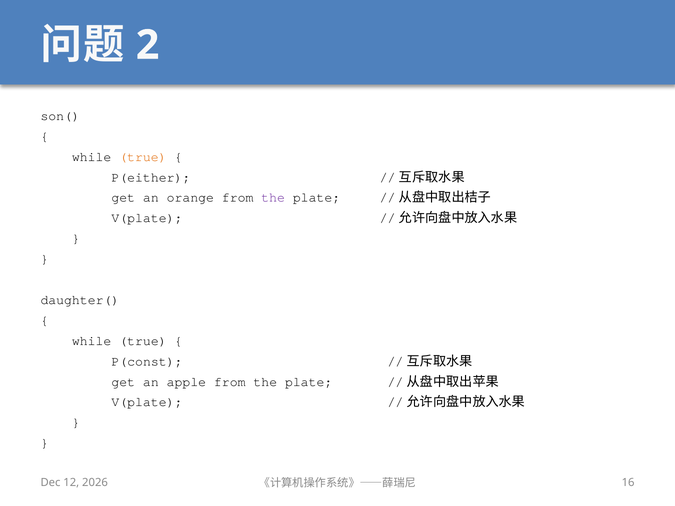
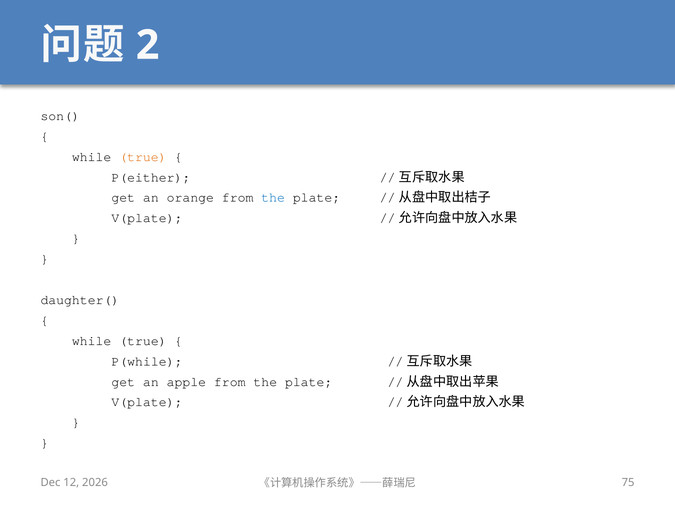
the colour: purple -> blue (273, 198)
P(const: P(const -> P(while (147, 361)
16: 16 -> 75 (628, 483)
